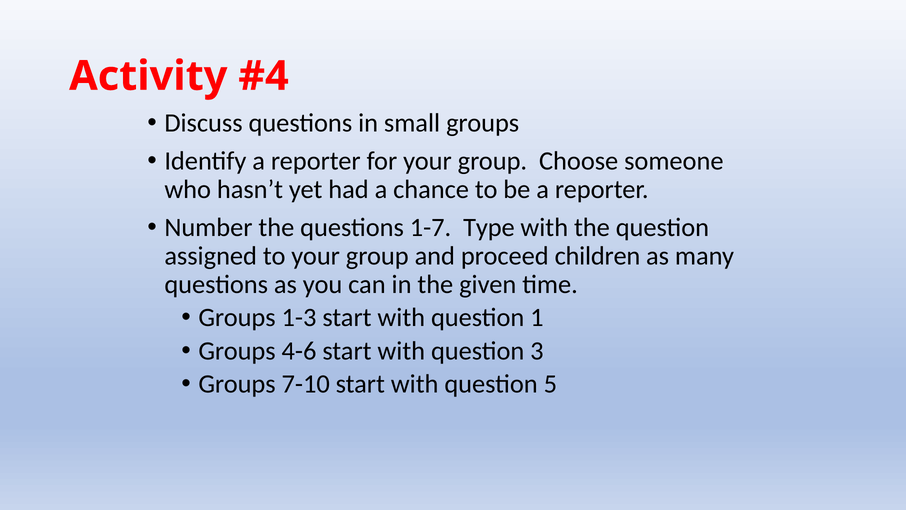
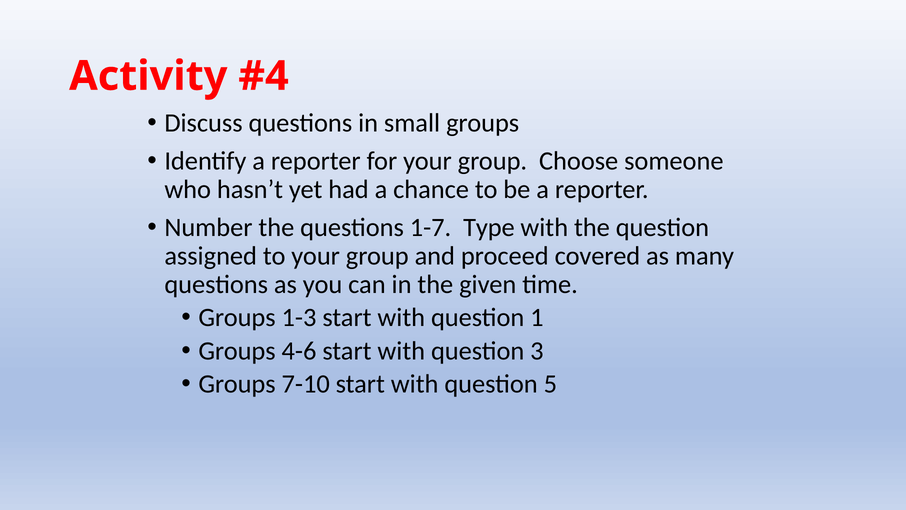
children: children -> covered (597, 256)
